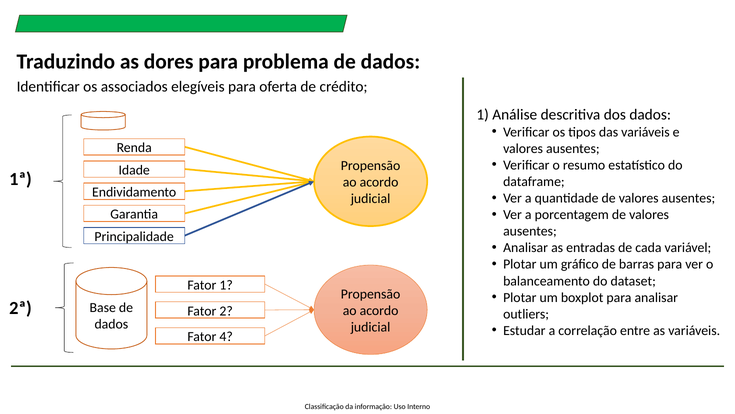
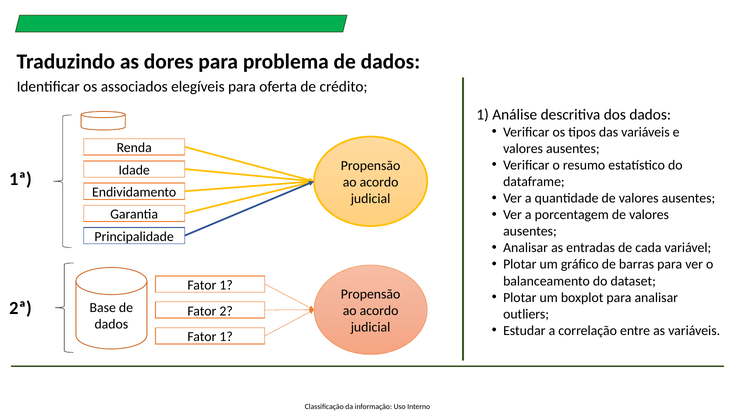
4: 4 -> 1 (226, 336)
